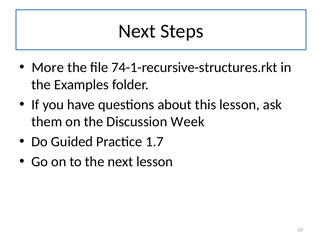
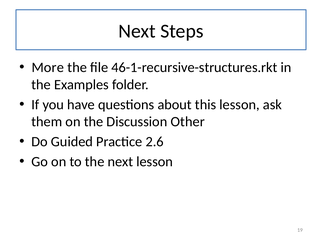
74-1-recursive-structures.rkt: 74-1-recursive-structures.rkt -> 46-1-recursive-structures.rkt (194, 68)
Week: Week -> Other (188, 122)
1.7: 1.7 -> 2.6 (155, 142)
